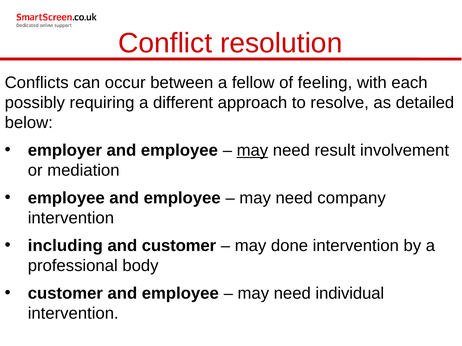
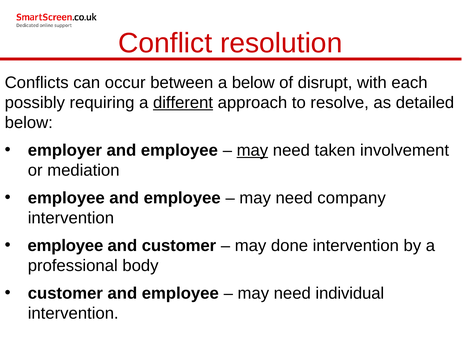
a fellow: fellow -> below (253, 83)
feeling: feeling -> disrupt (325, 83)
different underline: none -> present (183, 103)
result: result -> taken (335, 151)
including: including -> employee (65, 246)
